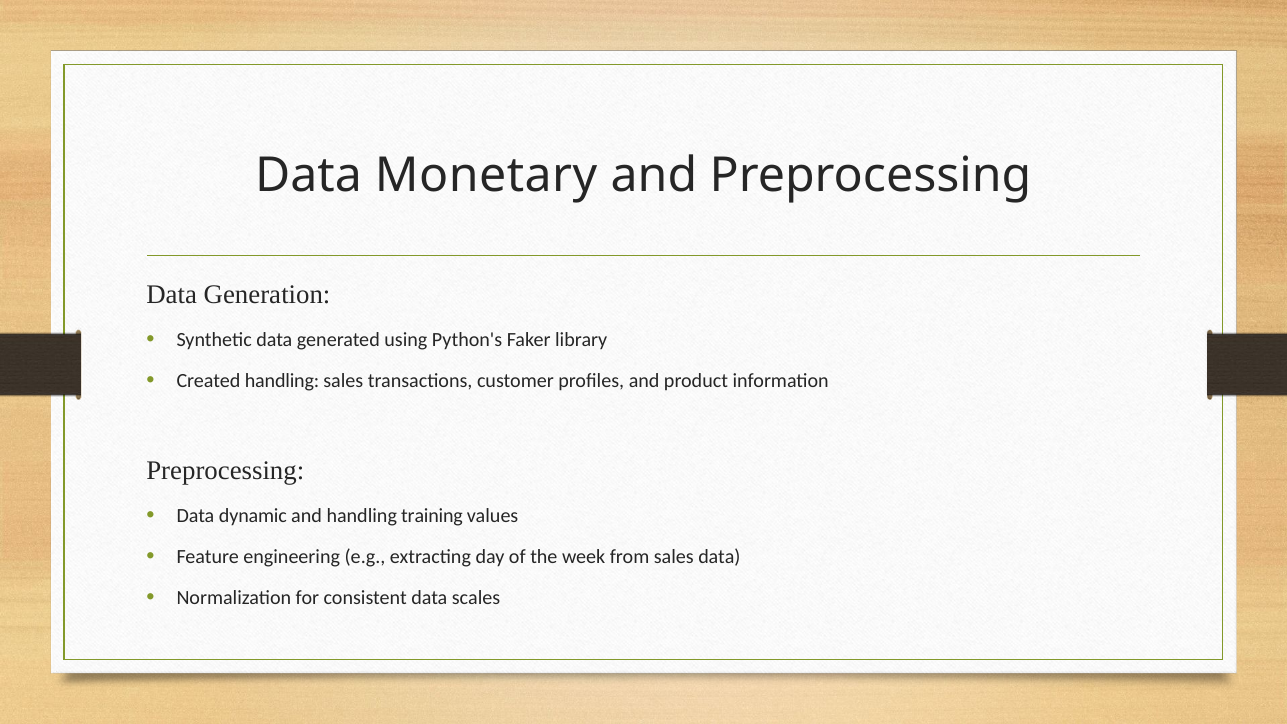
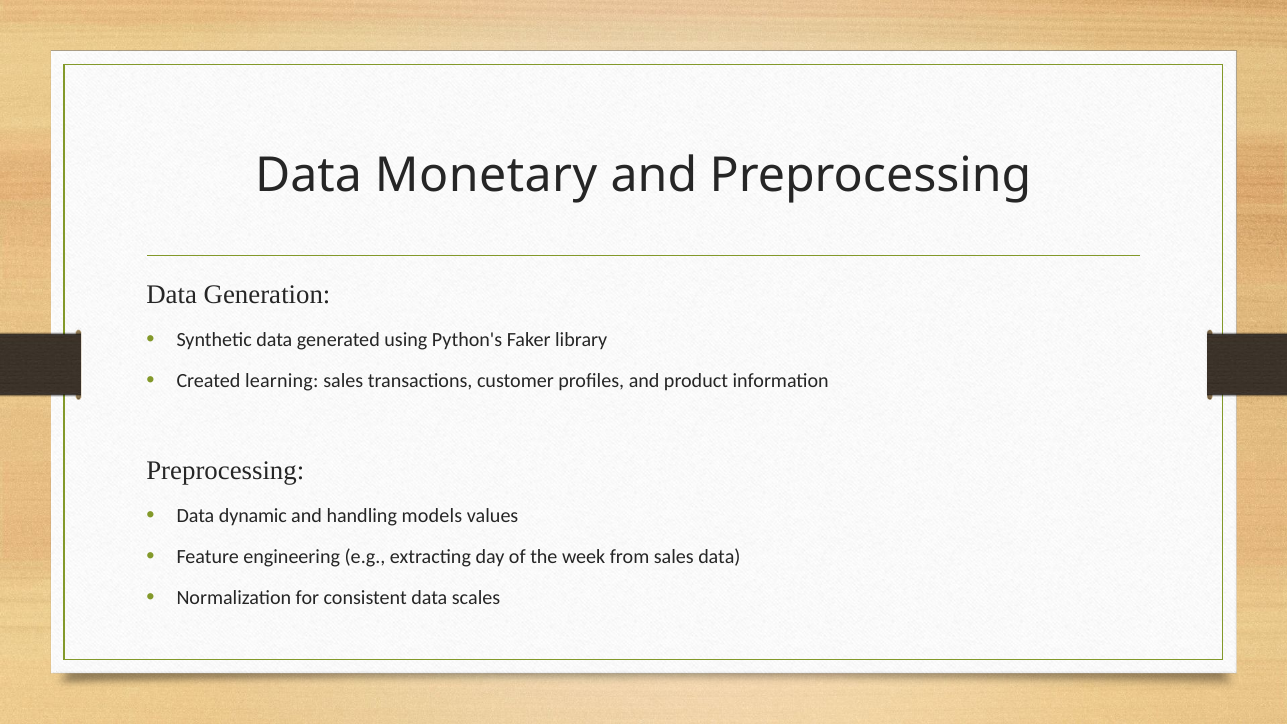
Created handling: handling -> learning (282, 381)
training: training -> models (432, 515)
